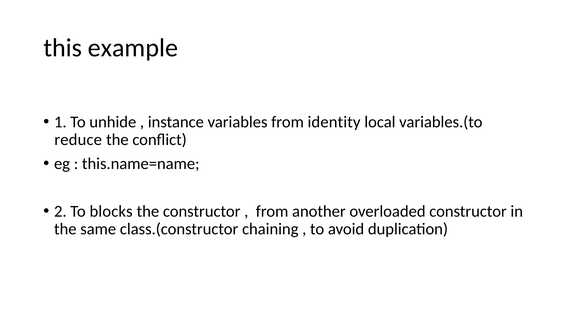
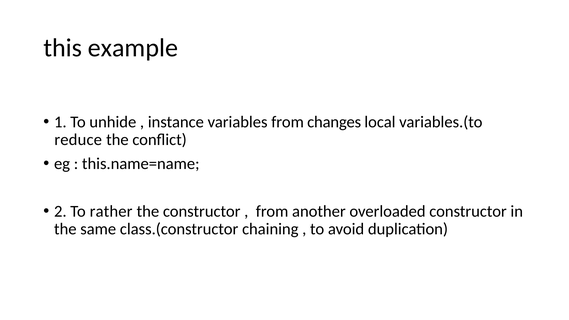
identity: identity -> changes (334, 122)
blocks: blocks -> rather (111, 211)
